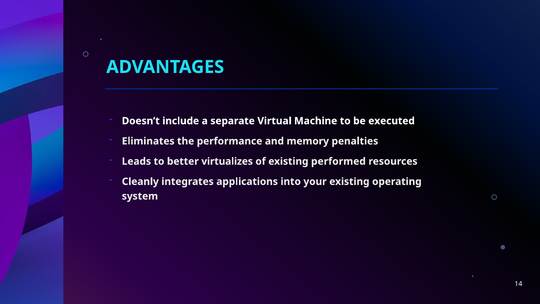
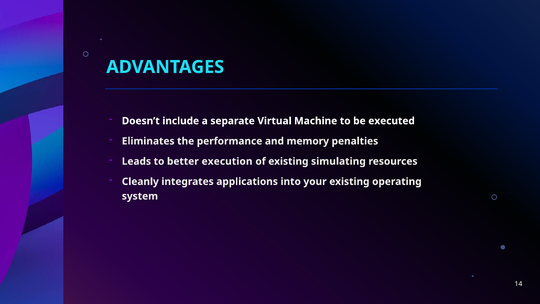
virtualizes: virtualizes -> execution (227, 161)
performed: performed -> simulating (338, 161)
